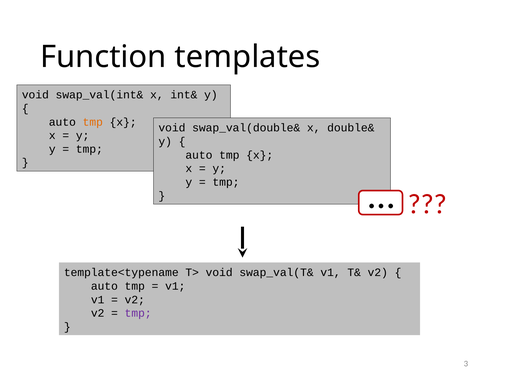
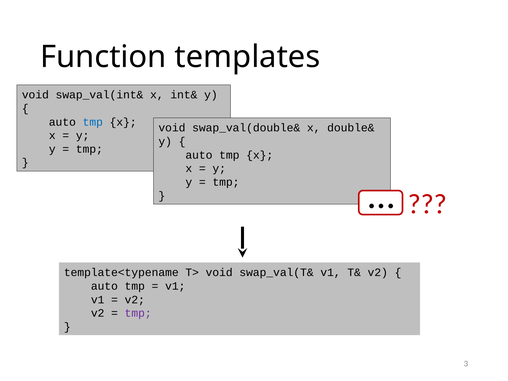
tmp colour: orange -> blue (93, 122)
